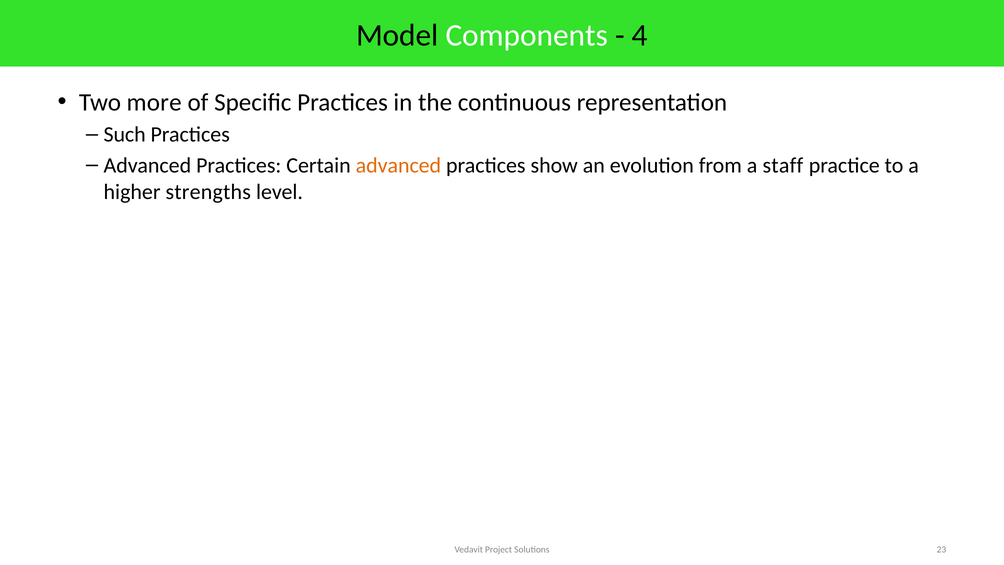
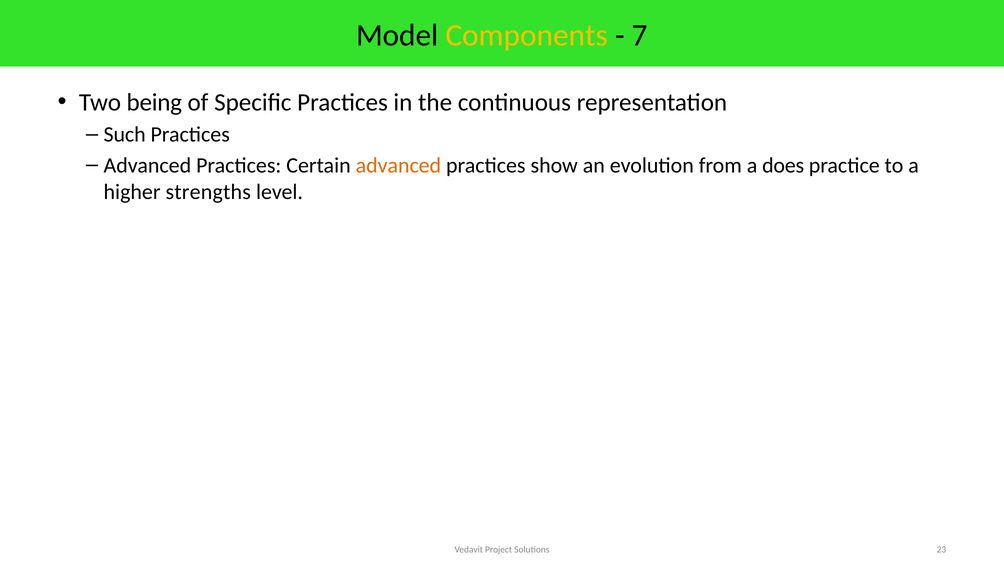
Components colour: white -> yellow (527, 35)
4: 4 -> 7 (640, 35)
more: more -> being (154, 102)
staff: staff -> does (783, 165)
